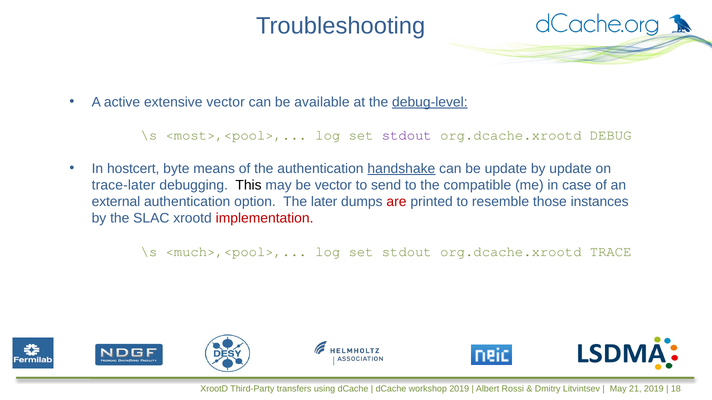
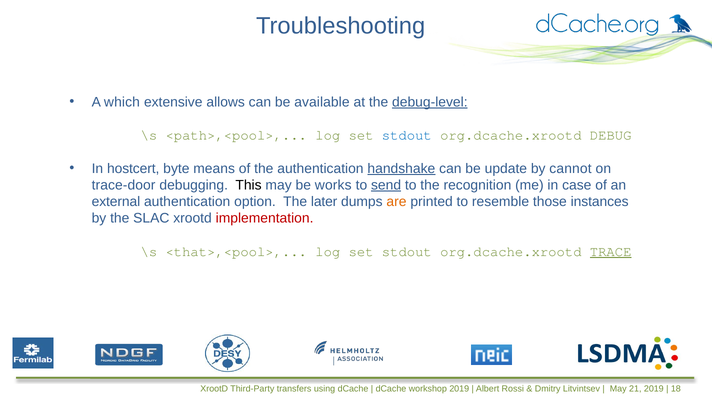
active: active -> which (122, 102)
extensive vector: vector -> allows (226, 102)
<most>,<pool>: <most>,<pool> -> <path>,<pool> (236, 135)
stdout colour: purple -> blue (407, 135)
by update: update -> cannot (570, 169)
trace-later: trace-later -> trace-door (124, 185)
be vector: vector -> works (333, 185)
send underline: none -> present (386, 185)
compatible: compatible -> recognition (477, 185)
are colour: red -> orange (396, 202)
<much>,<pool>: <much>,<pool> -> <that>,<pool> (236, 252)
TRACE underline: none -> present (611, 252)
